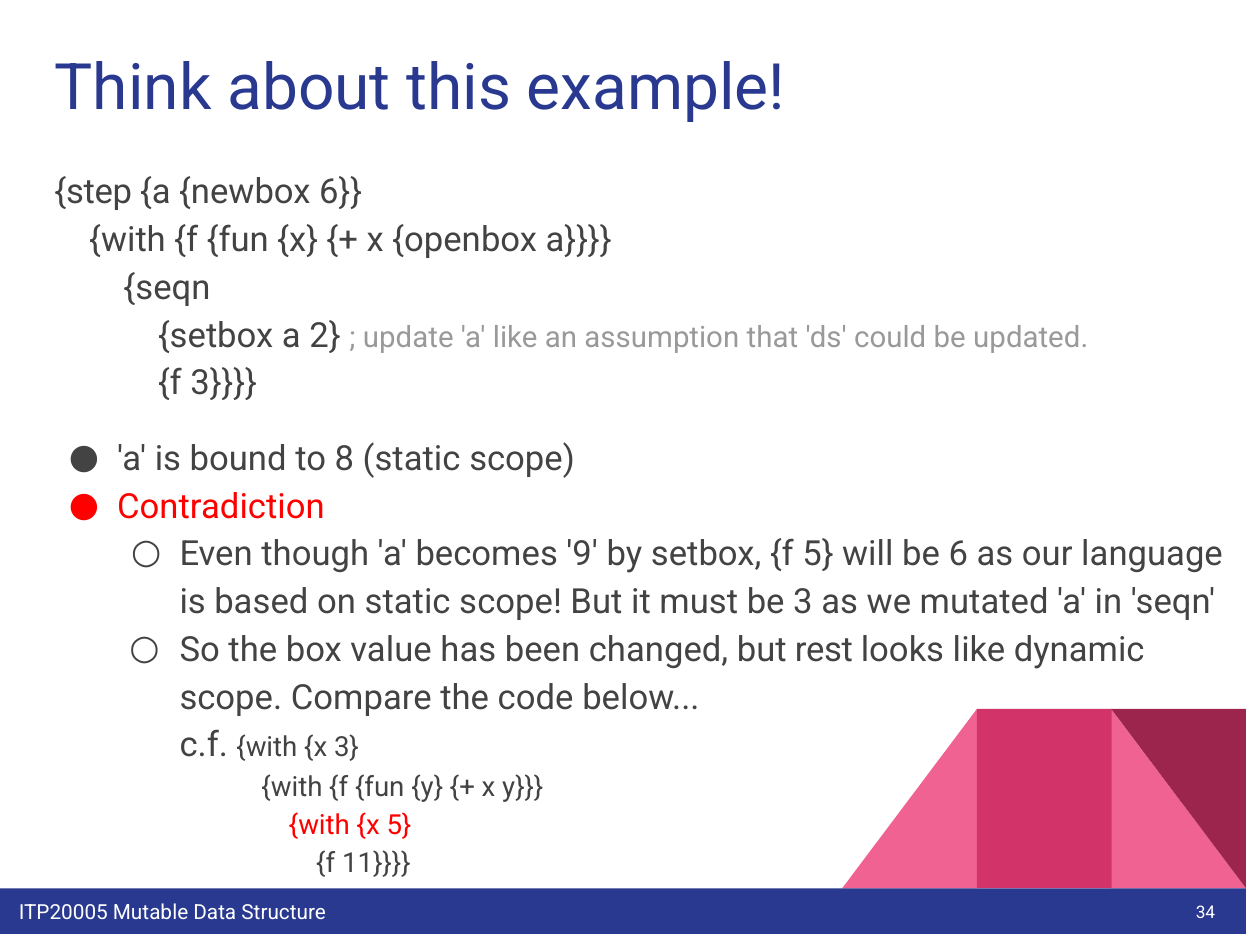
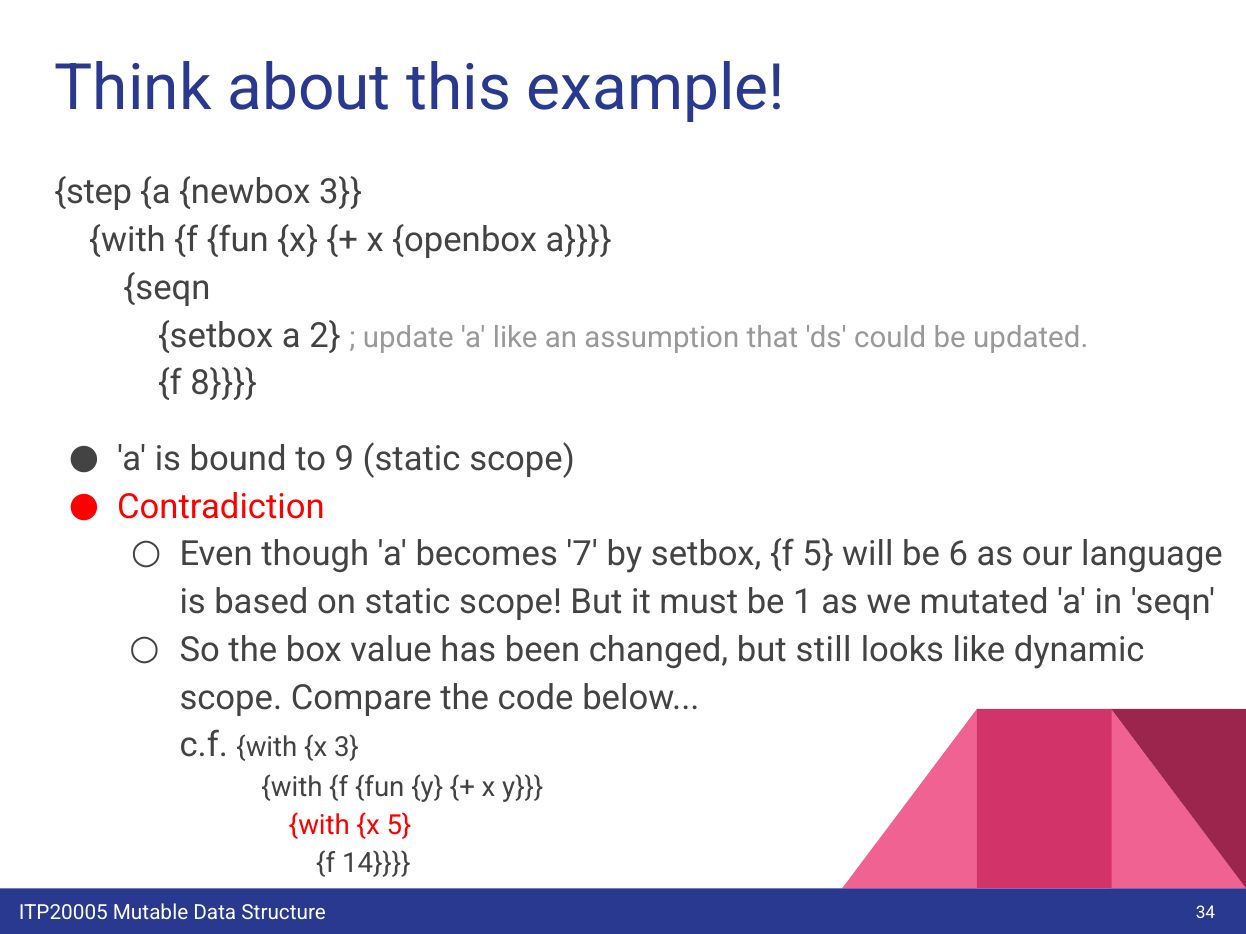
newbox 6: 6 -> 3 (341, 193)
f 3: 3 -> 8 (224, 384)
8: 8 -> 9 (344, 459)
9: 9 -> 7 (582, 555)
be 3: 3 -> 1 (803, 603)
rest: rest -> still (824, 650)
11: 11 -> 14 (376, 864)
